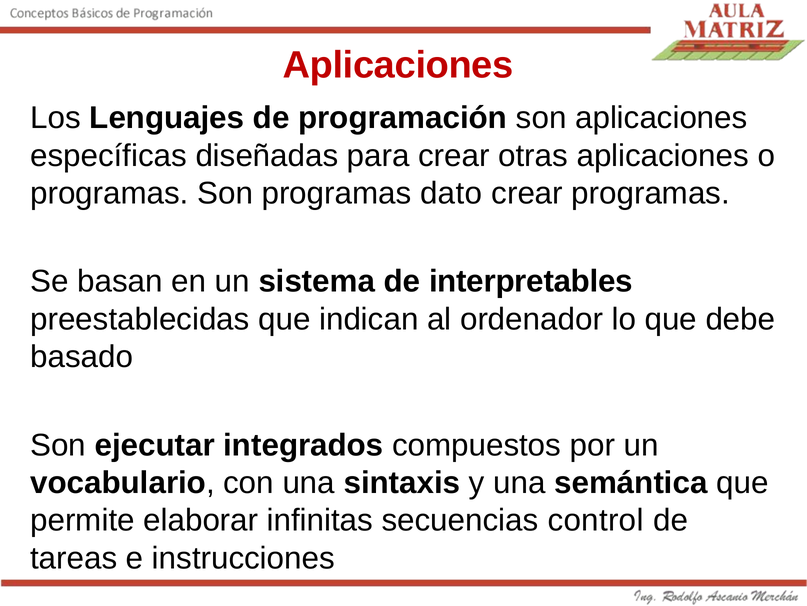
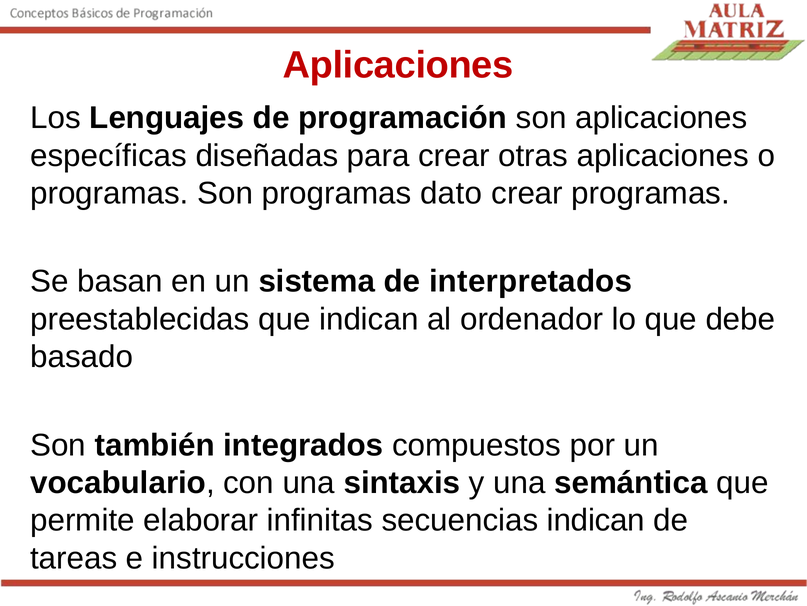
interpretables: interpretables -> interpretados (531, 281)
ejecutar: ejecutar -> también (155, 445)
secuencias control: control -> indican (596, 520)
